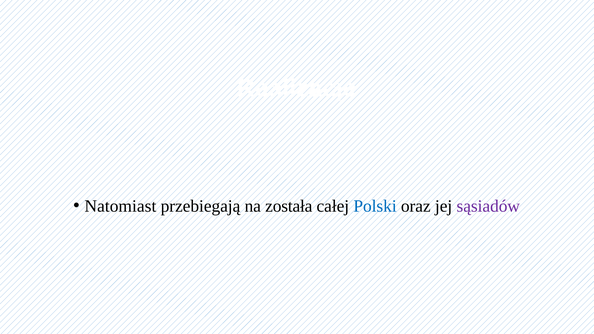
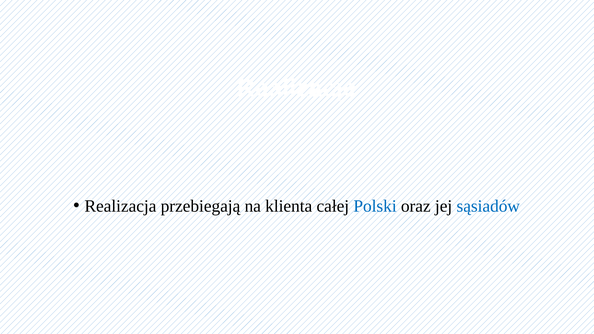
Natomiast: Natomiast -> Realizacja (120, 206)
została: została -> klienta (289, 206)
sąsiadów colour: purple -> blue (488, 206)
